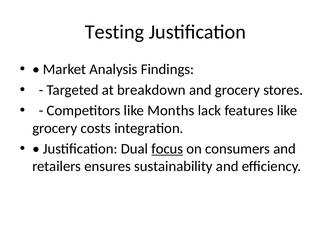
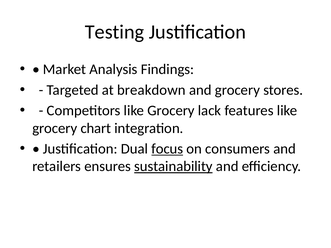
Competitors like Months: Months -> Grocery (171, 111)
costs: costs -> chart (96, 128)
sustainability underline: none -> present (173, 167)
